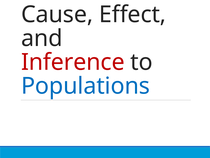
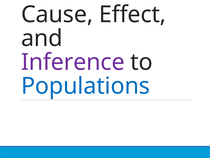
Inference colour: red -> purple (73, 62)
